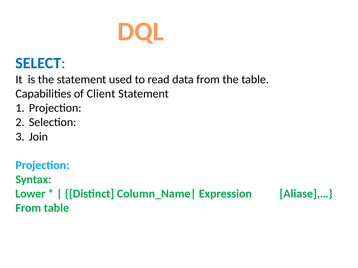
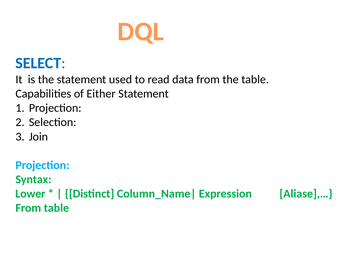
Client: Client -> Either (101, 94)
